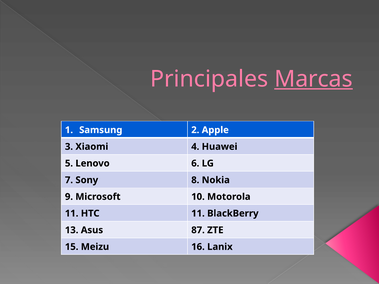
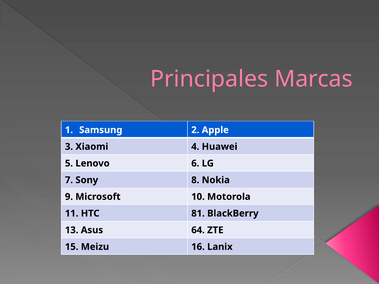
Marcas underline: present -> none (314, 79)
HTC 11: 11 -> 81 (198, 214)
87: 87 -> 64 (198, 230)
